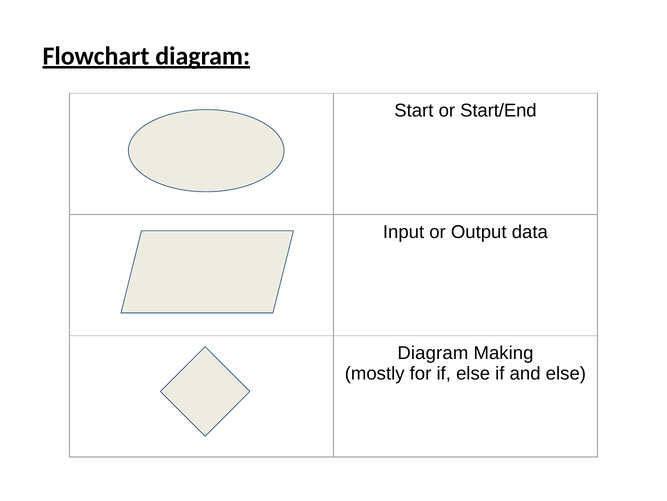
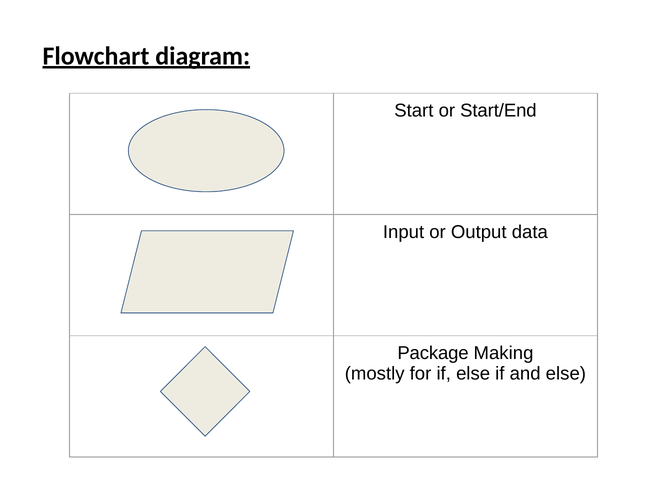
Diagram: Diagram -> Package (433, 353)
